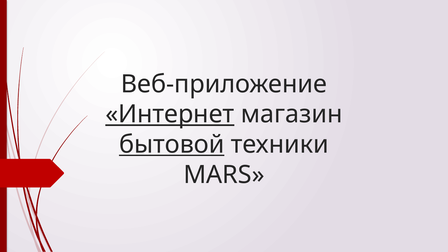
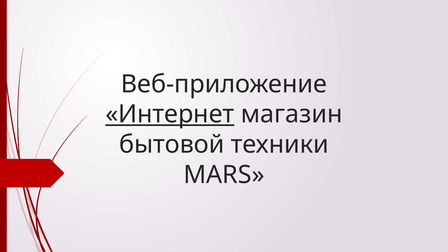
бытовой underline: present -> none (172, 145)
